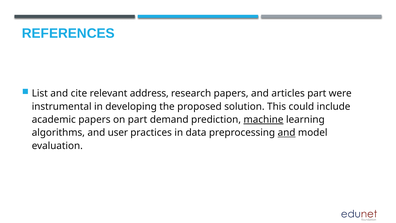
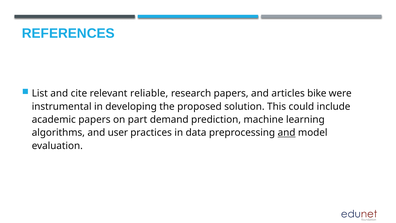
address: address -> reliable (149, 93)
articles part: part -> bike (317, 93)
machine underline: present -> none (263, 119)
